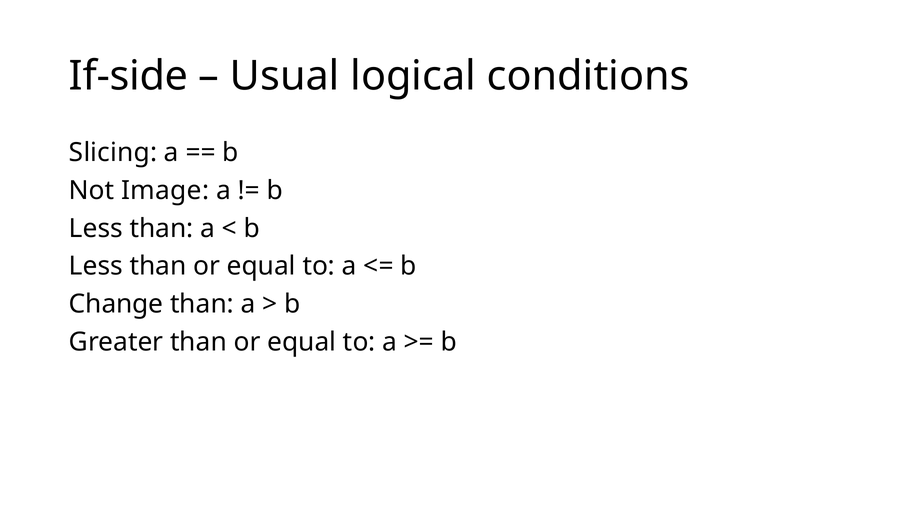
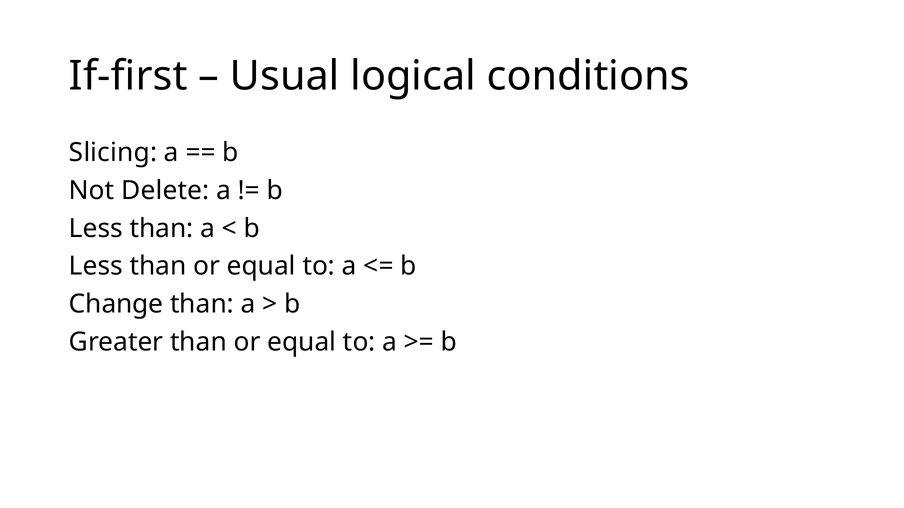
If-side: If-side -> If-first (128, 76)
Image: Image -> Delete (165, 191)
